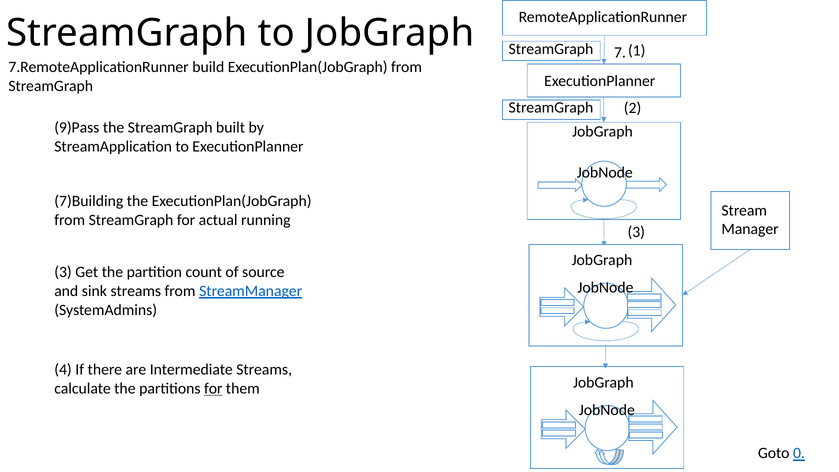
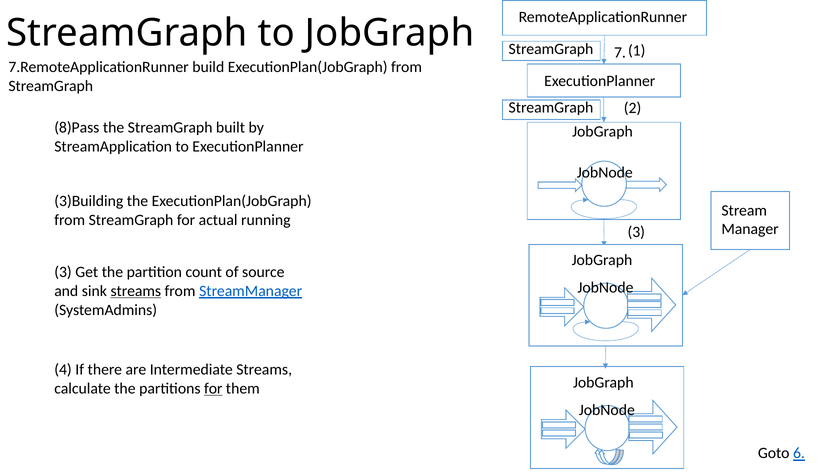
9)Pass: 9)Pass -> 8)Pass (77, 128)
7)Building: 7)Building -> 3)Building (89, 201)
streams underline: none -> present (136, 291)
0: 0 -> 6 (799, 453)
